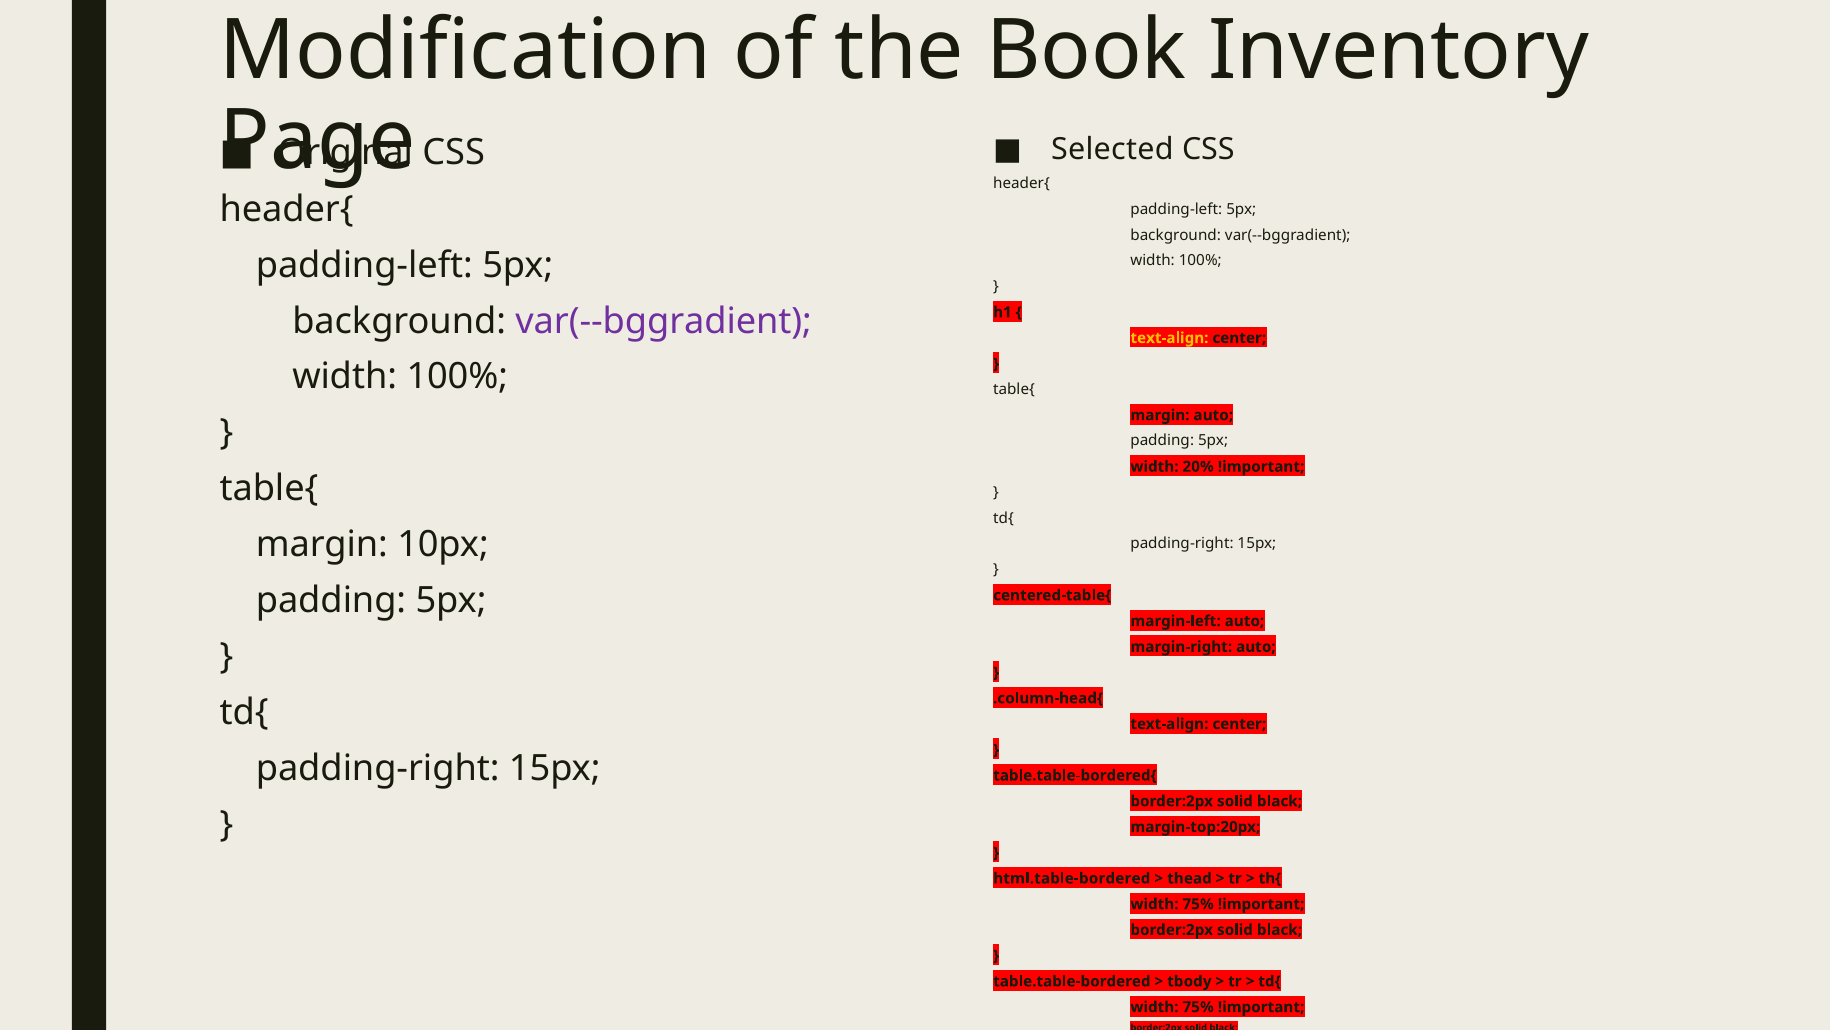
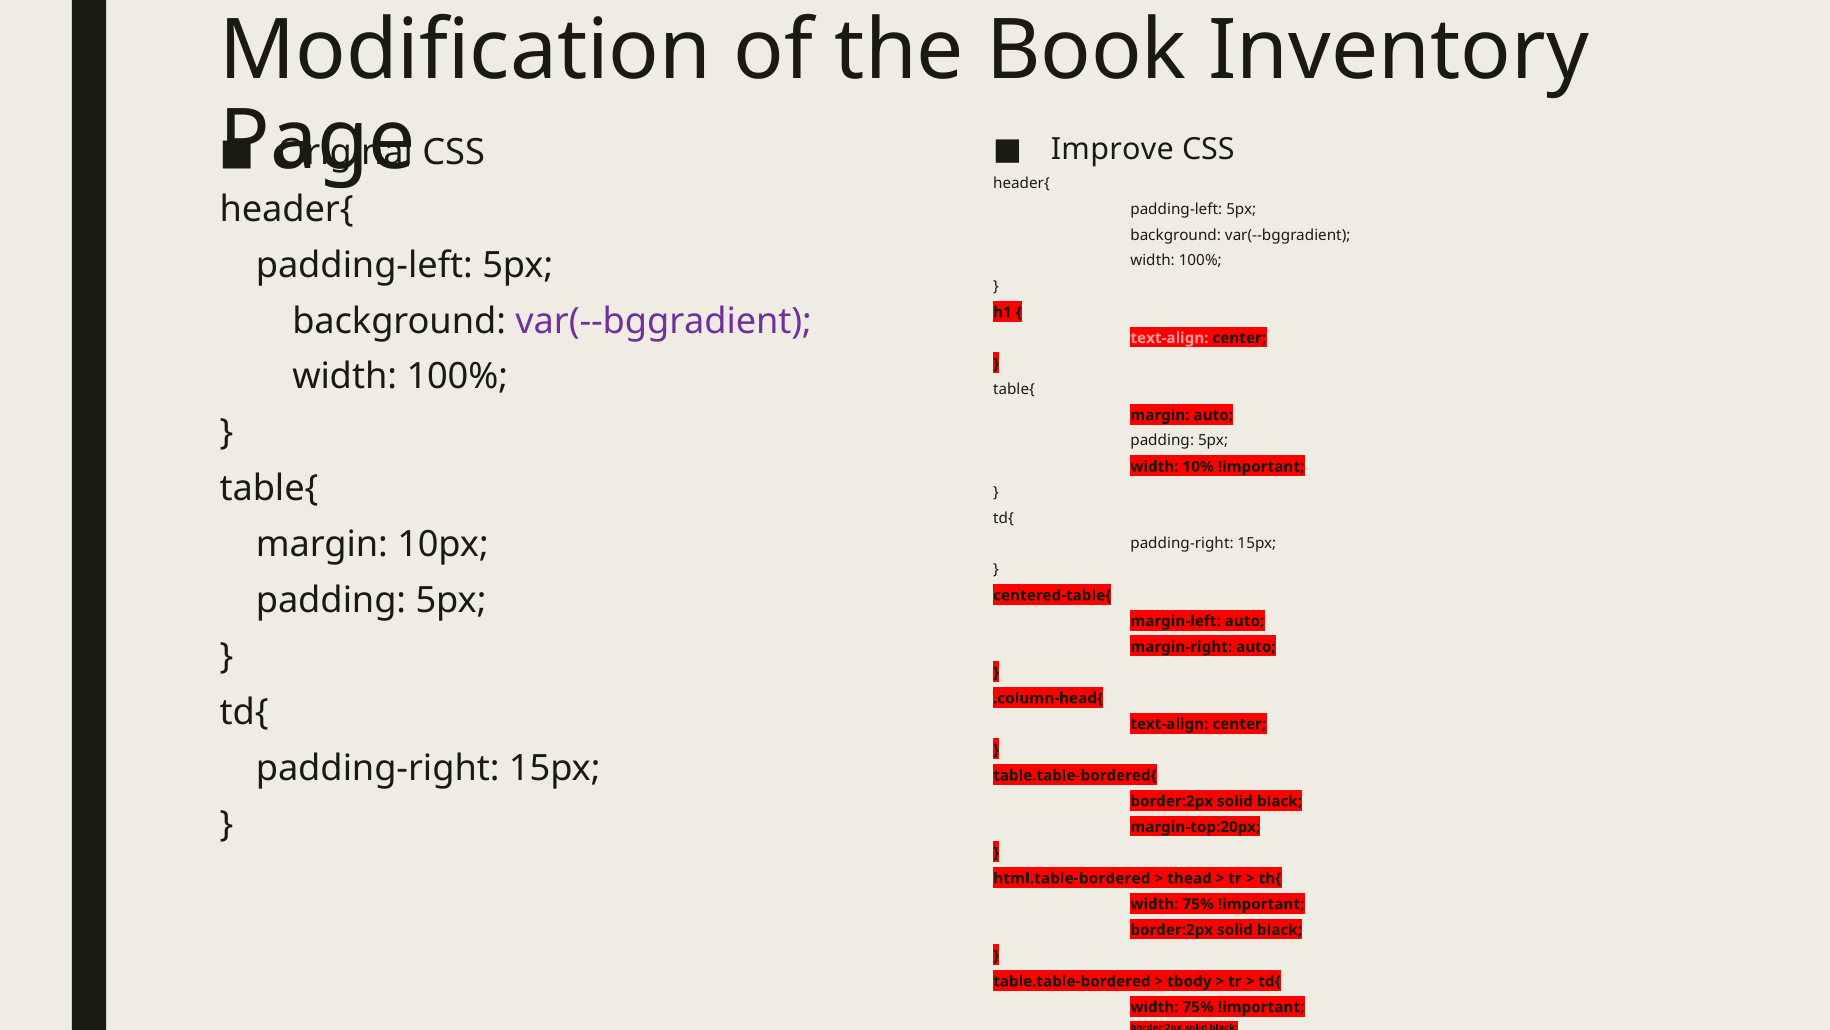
Selected: Selected -> Improve (1112, 149)
text-align colour: yellow -> pink (1169, 338)
20%: 20% -> 10% (1198, 466)
